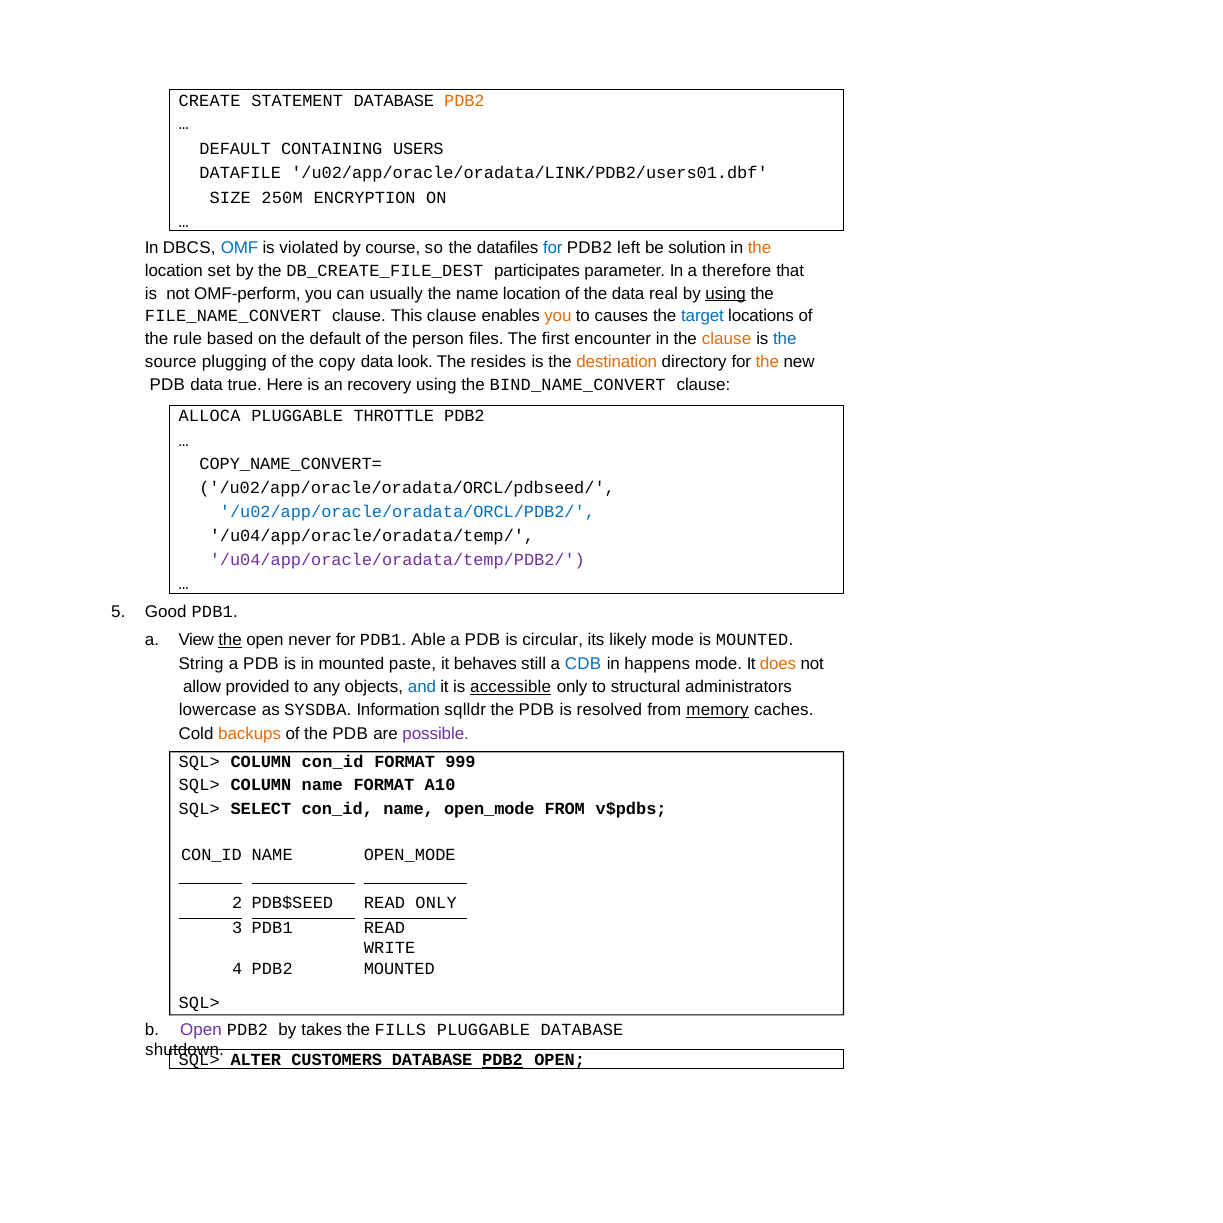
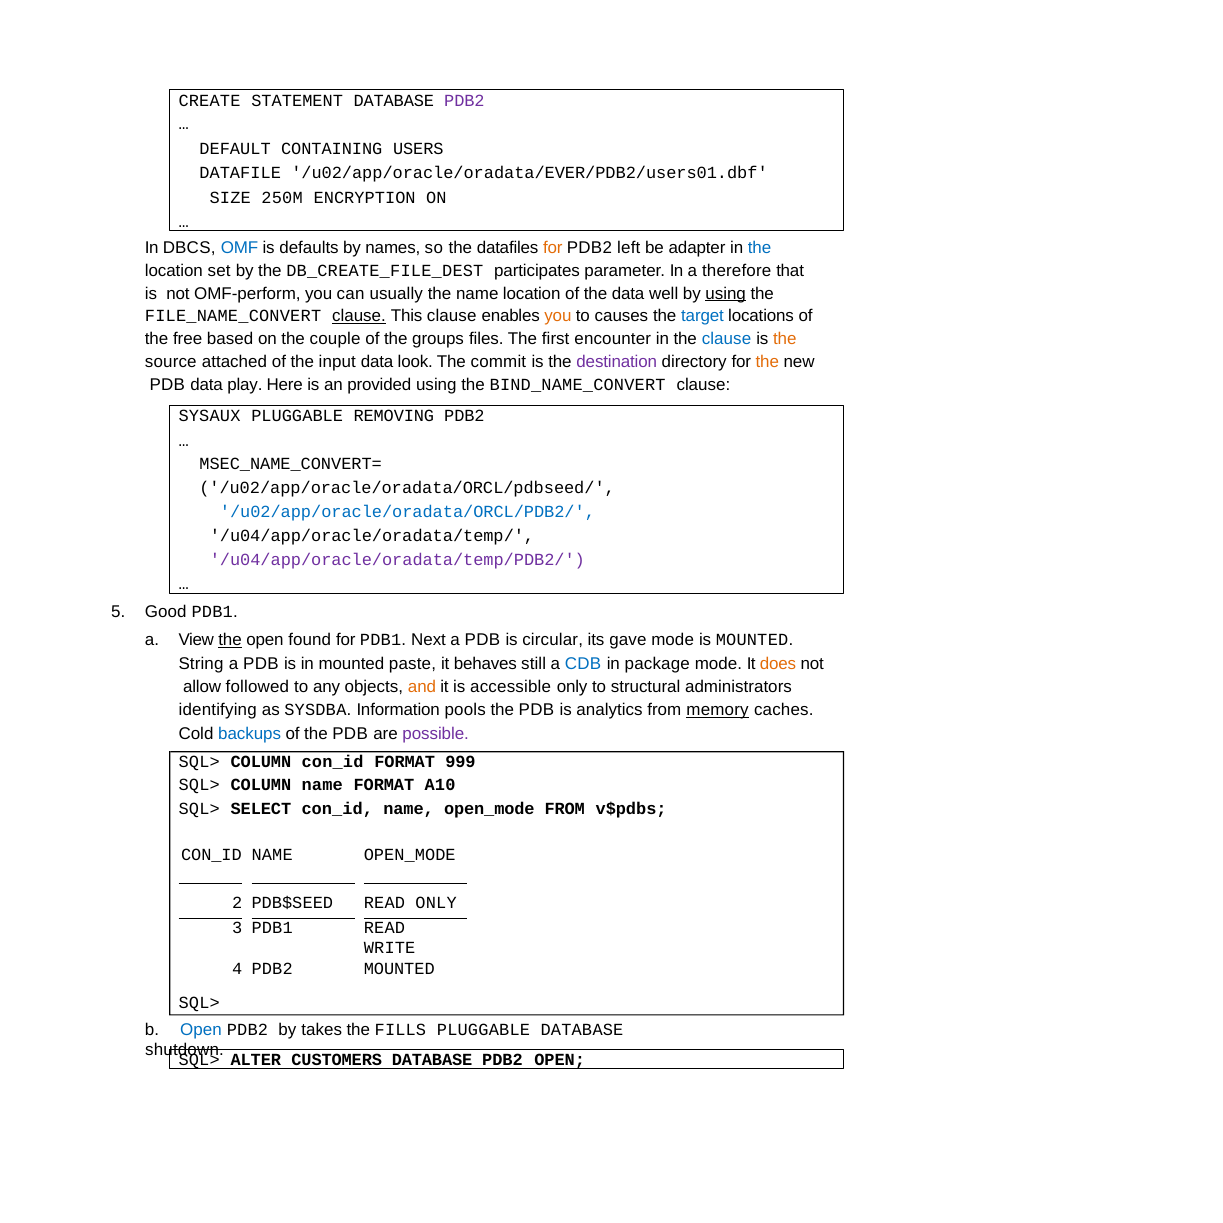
PDB2 colour: orange -> purple (464, 101)
/u02/app/oracle/oradata/LINK/PDB2/users01.dbf: /u02/app/oracle/oradata/LINK/PDB2/users01.dbf -> /u02/app/oracle/oradata/EVER/PDB2/users01.dbf (530, 173)
violated: violated -> defaults (309, 248)
course: course -> names (393, 248)
for colour: blue -> orange (553, 248)
solution: solution -> adapter (697, 248)
the colour: orange -> blue (760, 248)
real: real -> well (664, 294)
clause underline: none -> present (359, 316)
rule: rule -> free (188, 339)
the default: default -> couple (335, 339)
person: person -> groups (438, 339)
clause colour: orange -> blue (727, 339)
the colour: blue -> orange (785, 339)
plugging: plugging -> attached (234, 362)
copy: copy -> input (337, 362)
resides: resides -> commit (498, 362)
destination colour: orange -> purple (617, 362)
true: true -> play (245, 385)
recovery: recovery -> provided (379, 385)
ALLOCA: ALLOCA -> SYSAUX (209, 416)
THROTTLE: THROTTLE -> REMOVING (394, 416)
COPY_NAME_CONVERT=: COPY_NAME_CONVERT= -> MSEC_NAME_CONVERT= (291, 464)
never: never -> found (310, 640)
Able: Able -> Next (429, 640)
likely: likely -> gave (628, 640)
happens: happens -> package (657, 663)
provided: provided -> followed (257, 687)
and colour: blue -> orange (422, 687)
accessible underline: present -> none (511, 687)
lowercase: lowercase -> identifying (218, 710)
sqlldr: sqlldr -> pools (465, 710)
resolved: resolved -> analytics (610, 710)
backups colour: orange -> blue (250, 734)
Open colour: purple -> blue (201, 1030)
PDB2 underline: present -> none (502, 1060)
